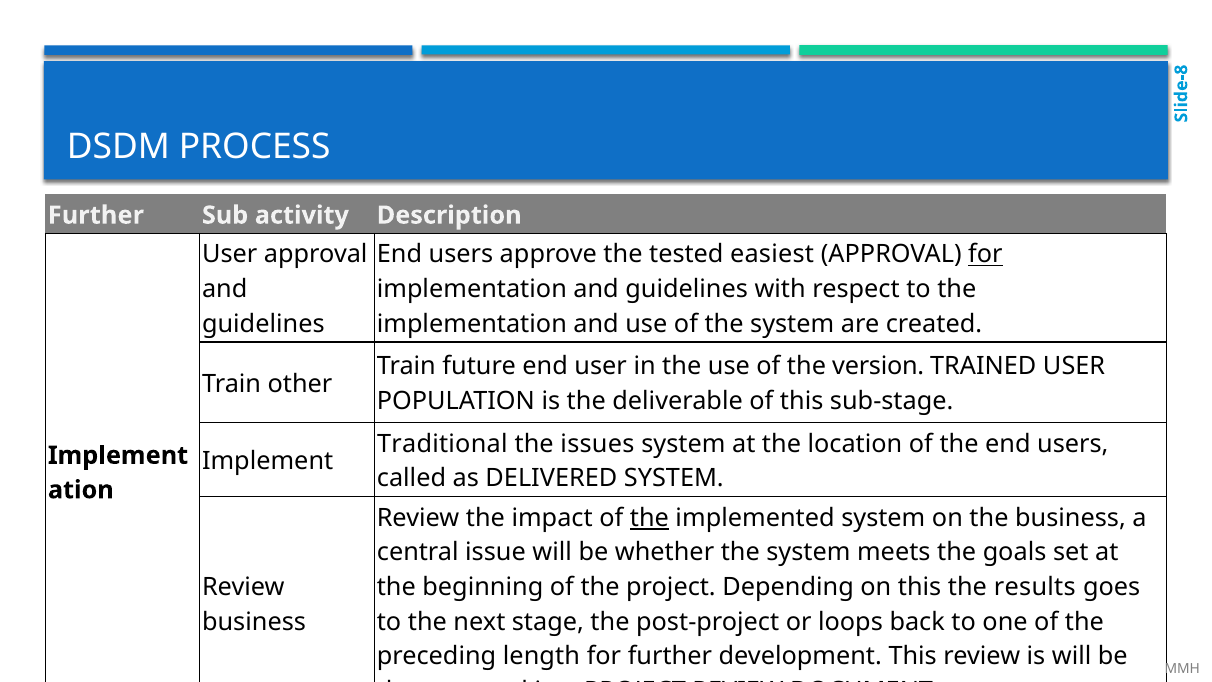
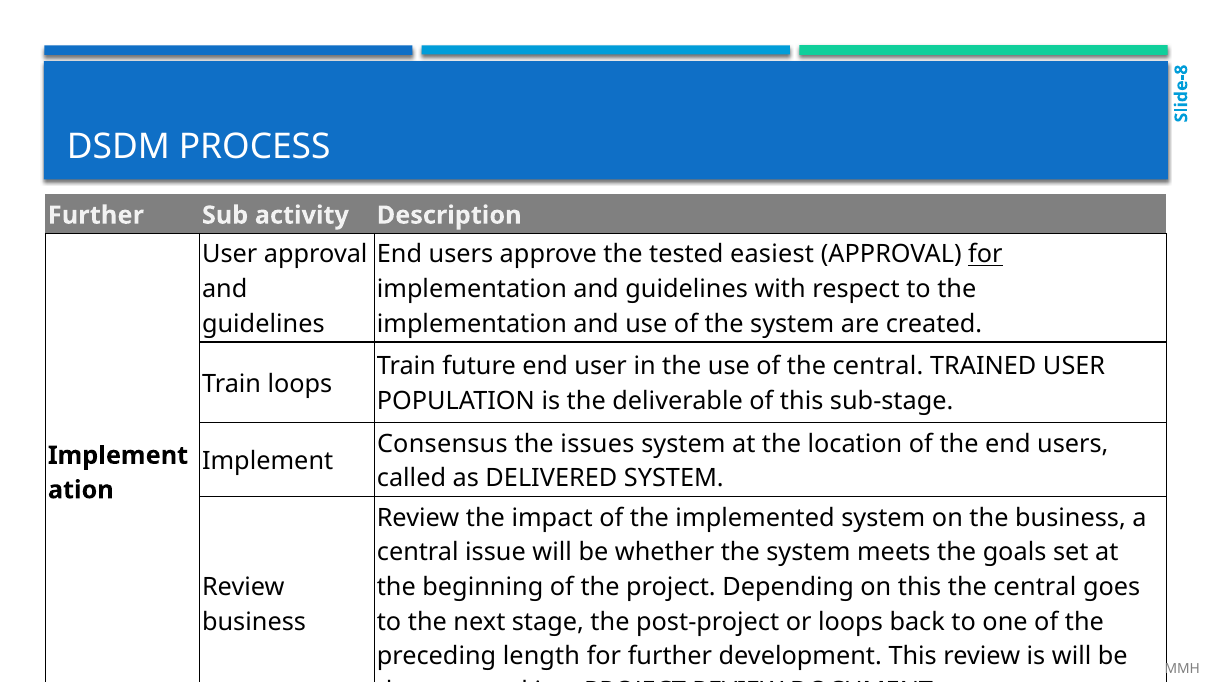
of the version: version -> central (878, 366)
Train other: other -> loops (300, 384)
Traditional: Traditional -> Consensus (442, 444)
the underline: present -> none (649, 518)
this the results: results -> central (1035, 587)
